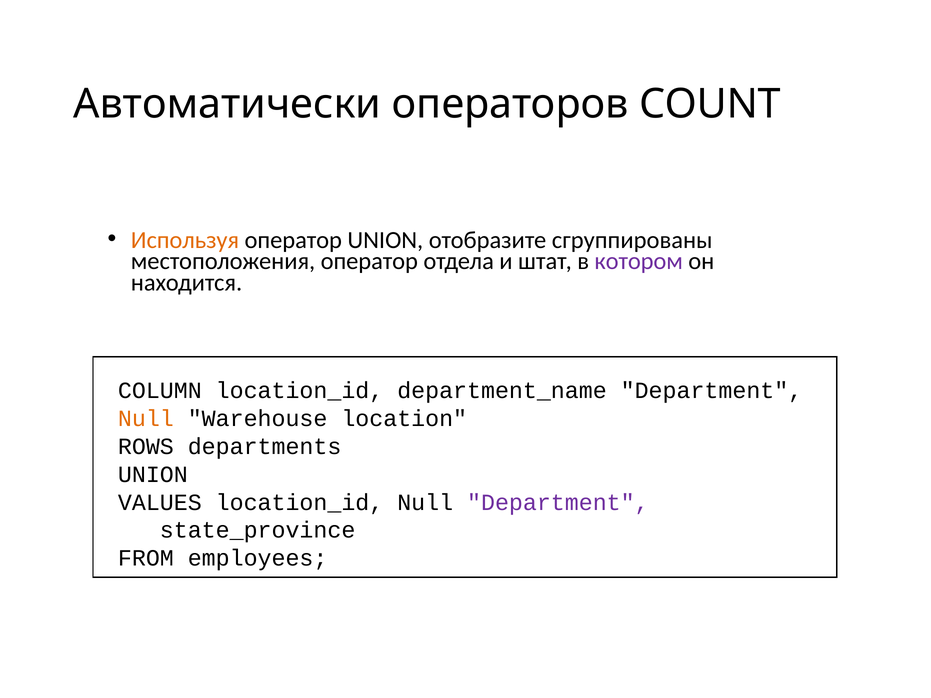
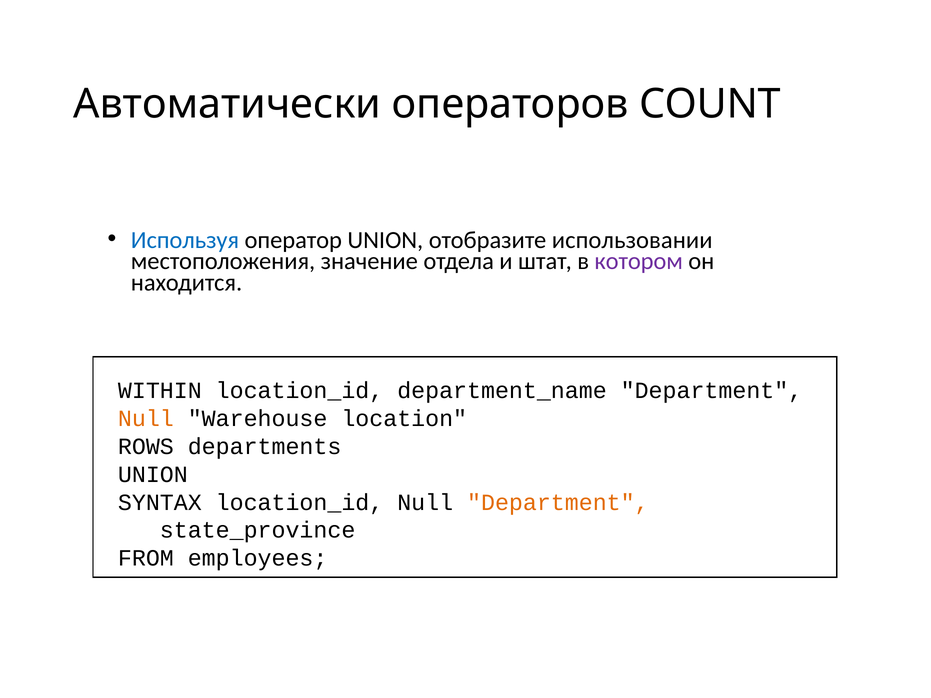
Используя colour: orange -> blue (185, 240)
сгруппированы: сгруппированы -> использовании (632, 240)
местоположения оператор: оператор -> значение (369, 261)
COLUMN: COLUMN -> WITHIN (160, 391)
VALUES: VALUES -> SYNTAX (160, 503)
Department colour: purple -> orange (558, 503)
